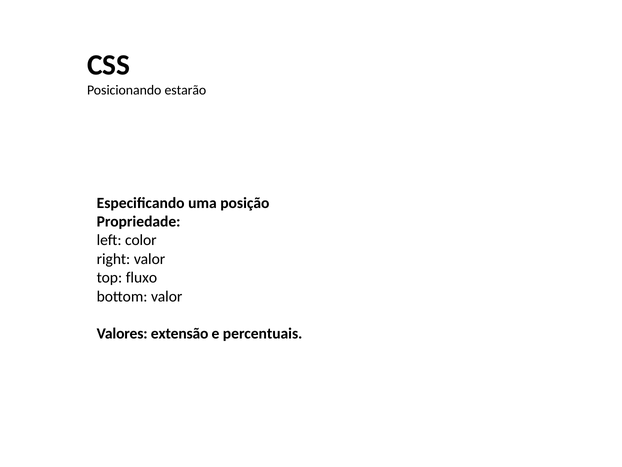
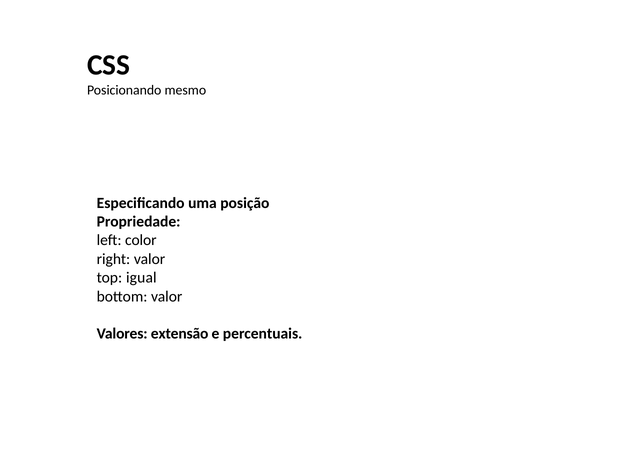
estarão: estarão -> mesmo (185, 90)
fluxo: fluxo -> igual (141, 277)
